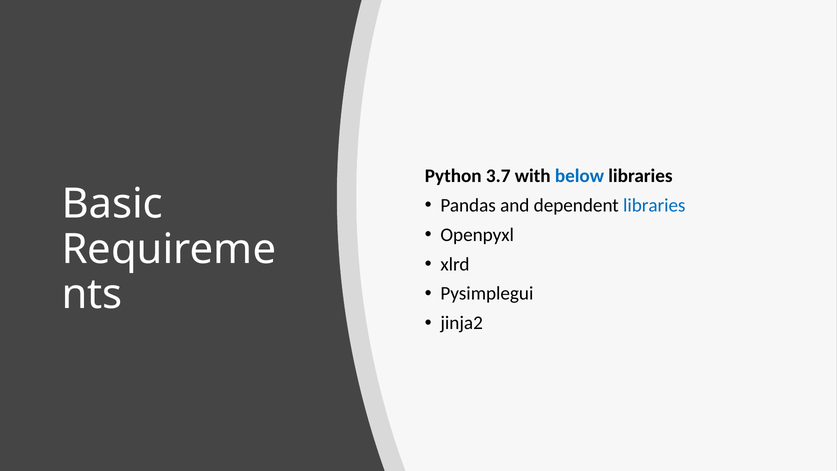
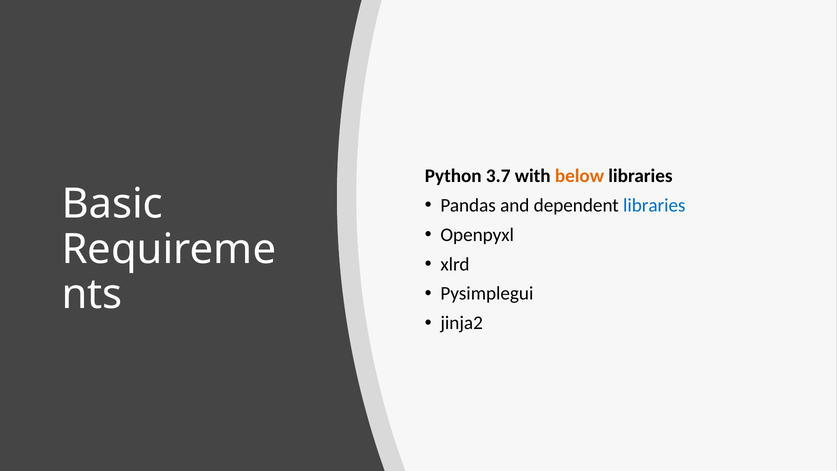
below colour: blue -> orange (579, 176)
